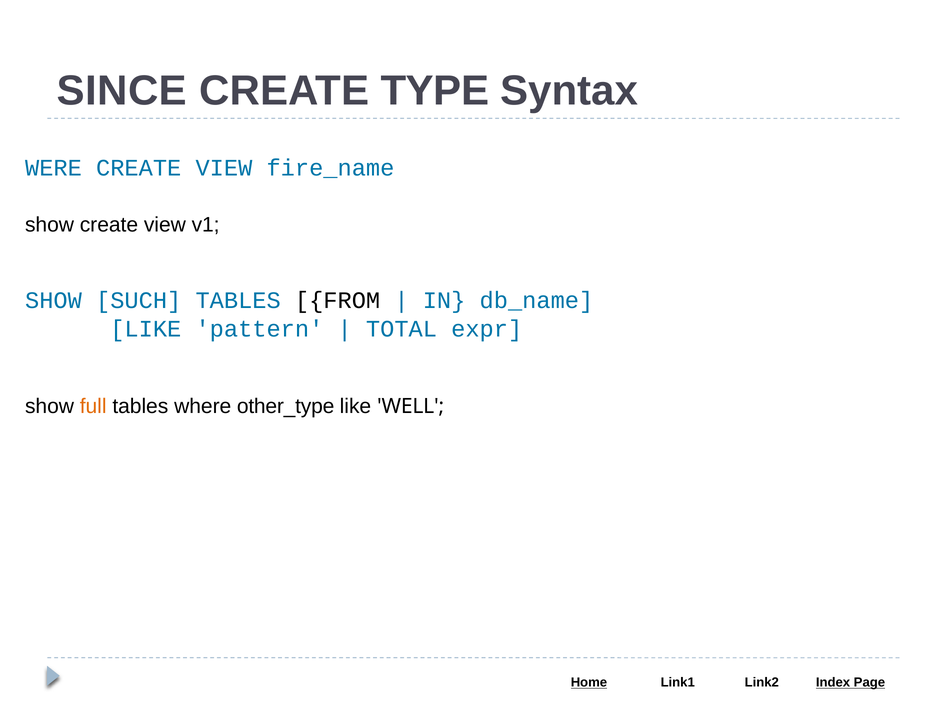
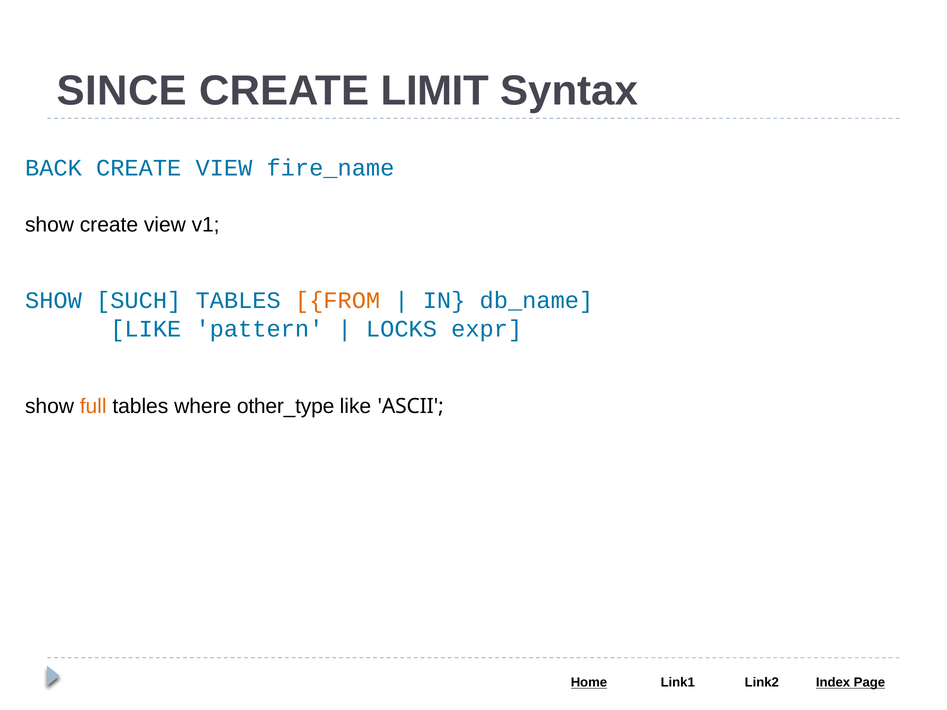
TYPE: TYPE -> LIMIT (435, 91)
WERE: WERE -> BACK (53, 168)
FROM colour: black -> orange (338, 301)
TOTAL: TOTAL -> LOCKS (401, 329)
WELL: WELL -> ASCII (411, 407)
